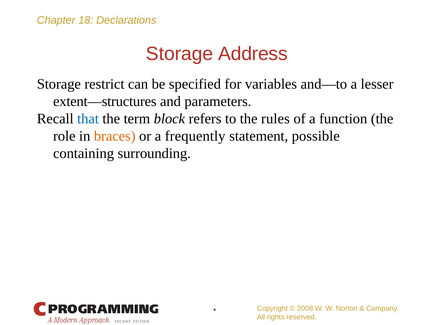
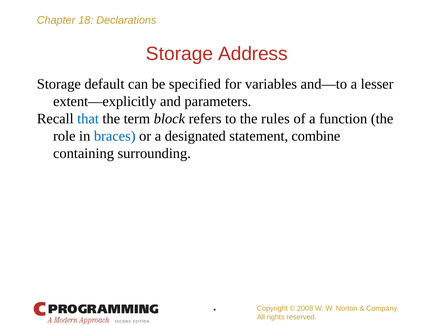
restrict: restrict -> default (104, 84)
extent—structures: extent—structures -> extent—explicitly (105, 101)
braces colour: orange -> blue (115, 136)
frequently: frequently -> designated (195, 136)
possible: possible -> combine (316, 136)
